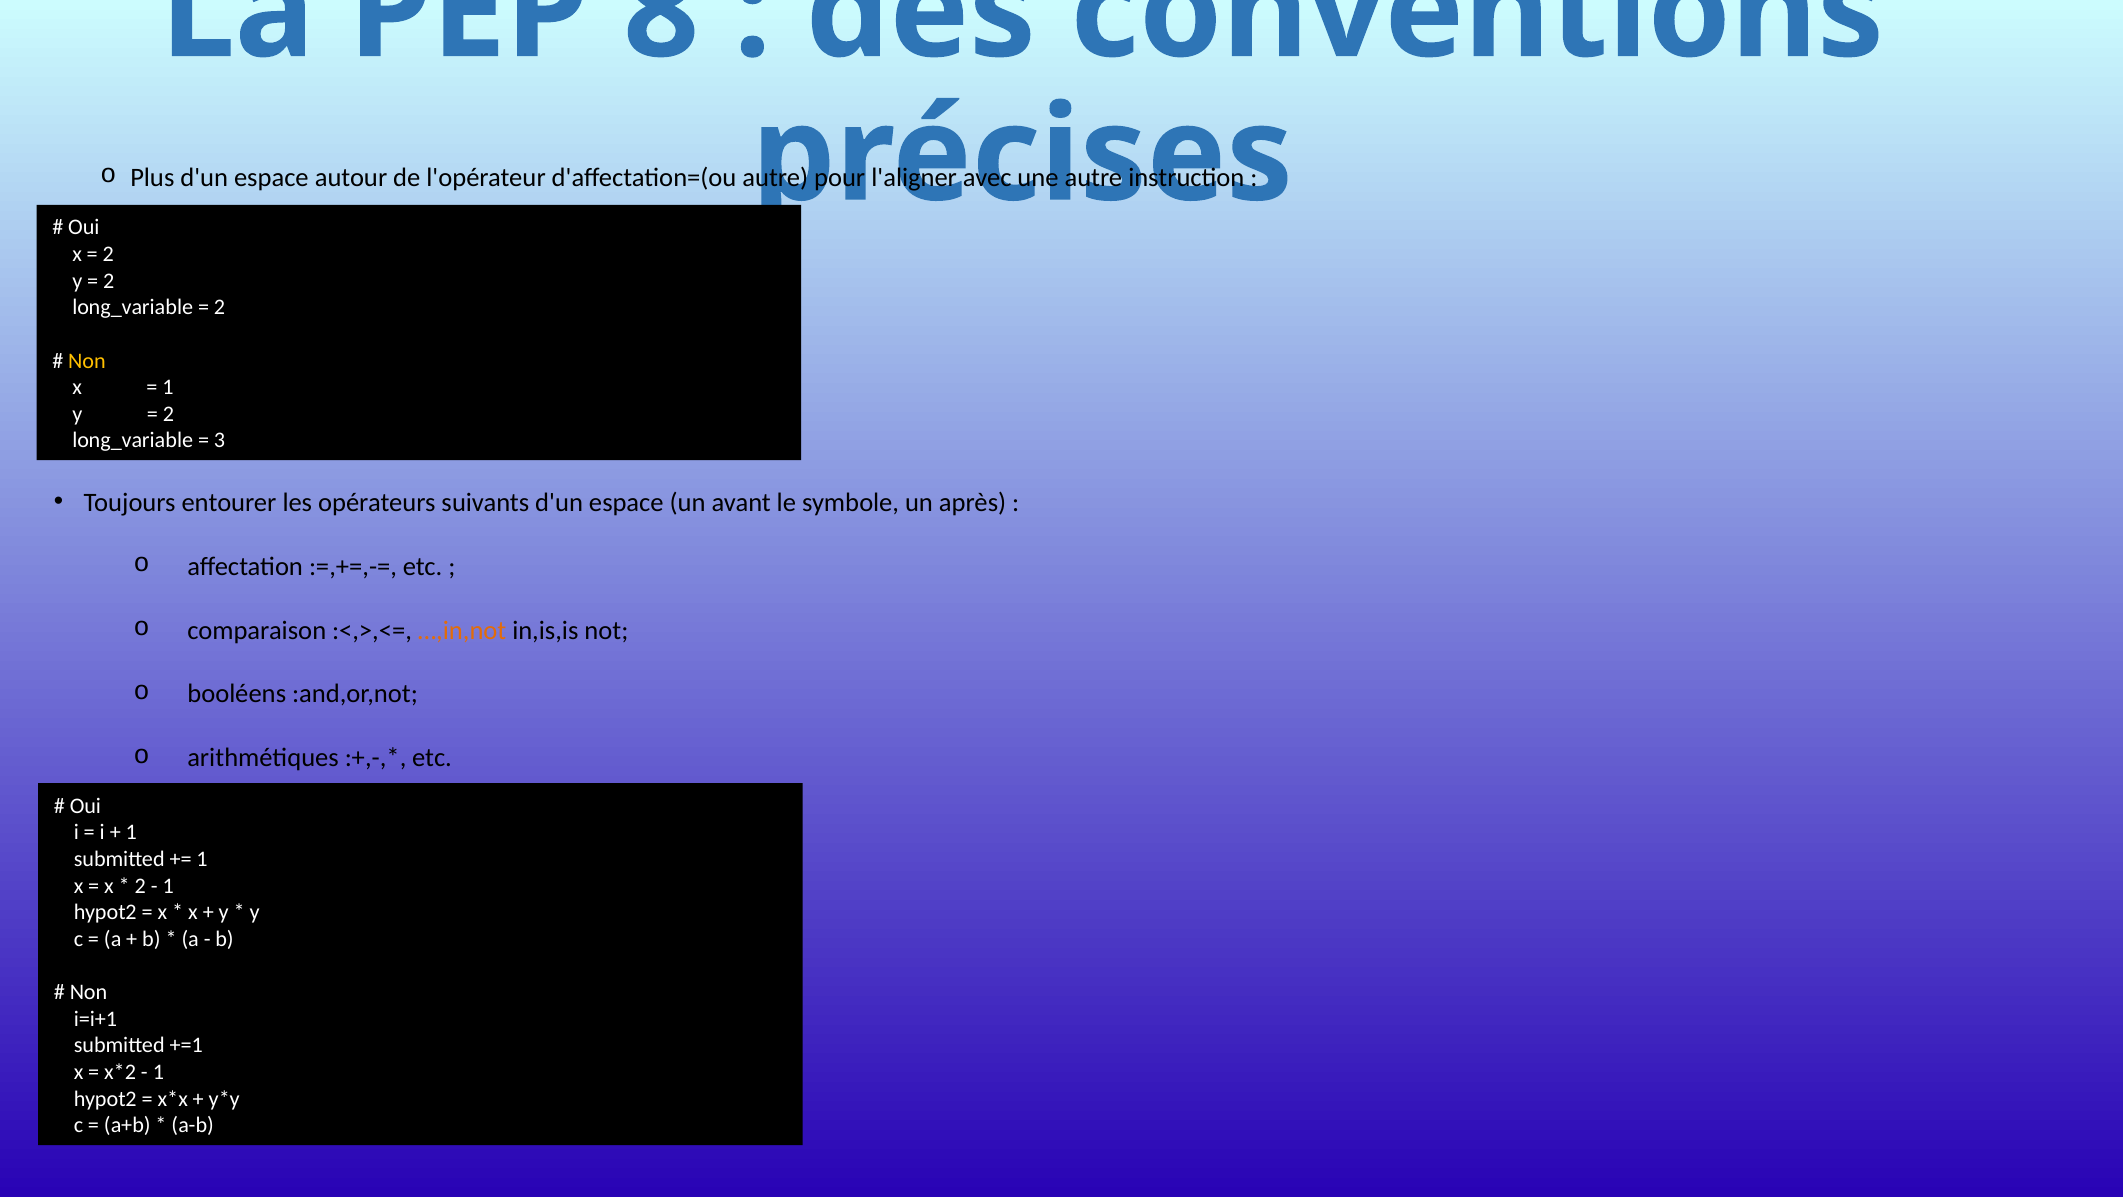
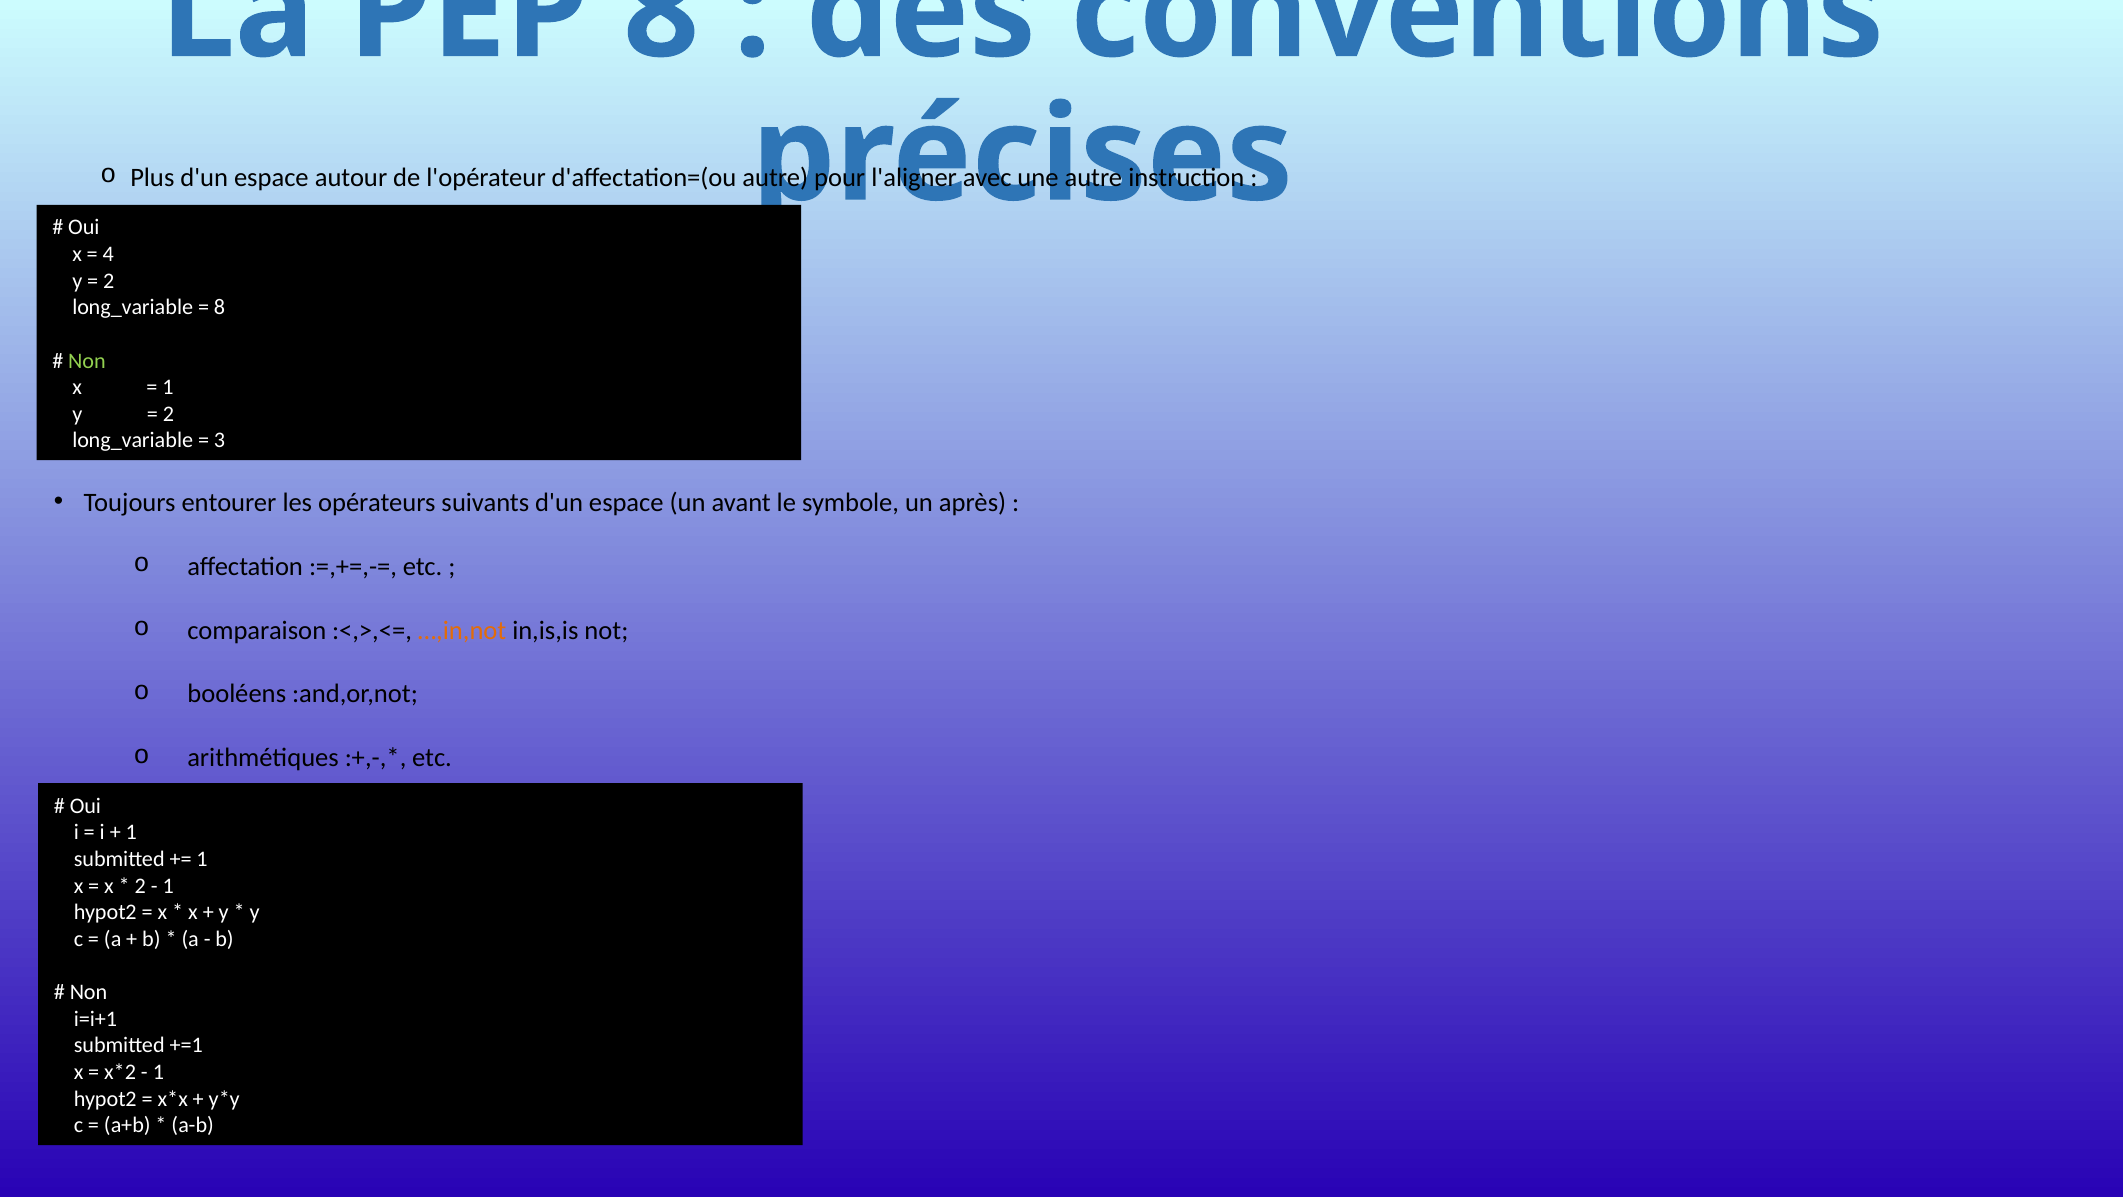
2: 2 -> 4 (108, 254)
2: 2 -> 8 (220, 307)
Non colour: yellow -> light green (87, 361)
